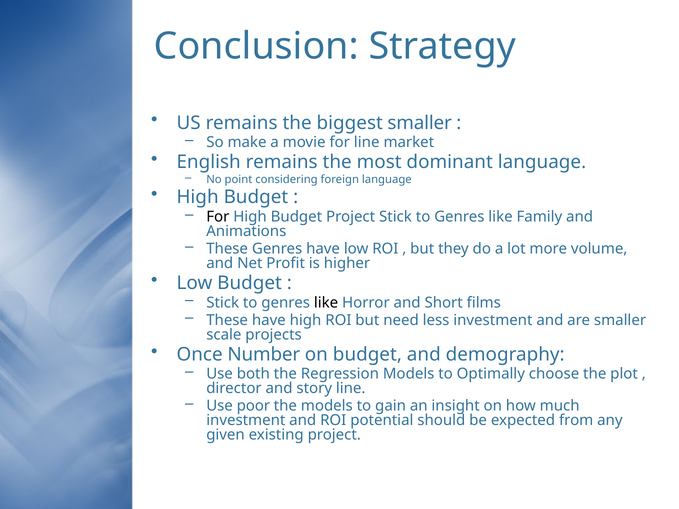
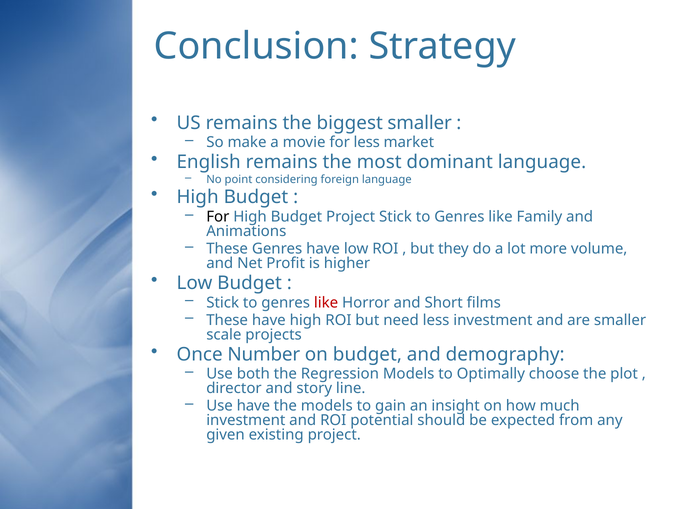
for line: line -> less (367, 142)
like colour: black -> red (326, 303)
Use poor: poor -> have (253, 406)
